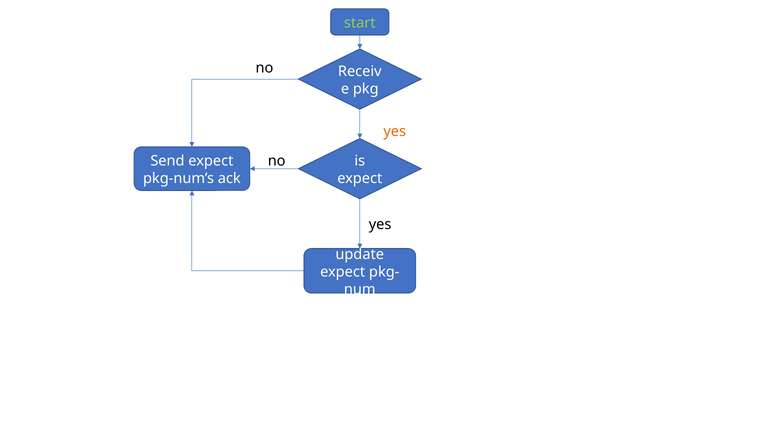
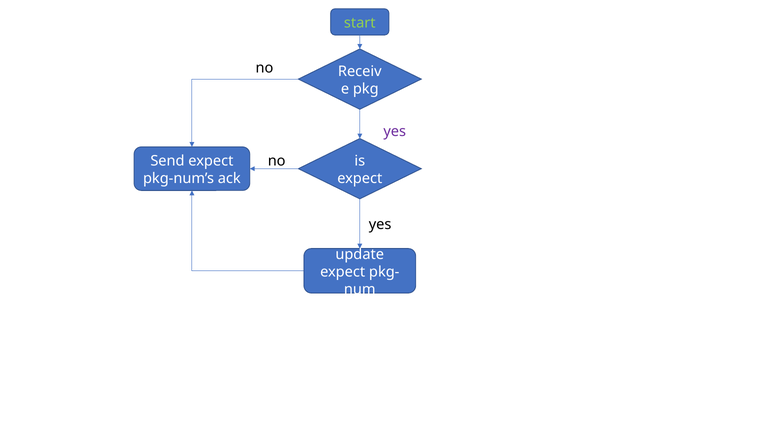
yes colour: orange -> purple (395, 132)
